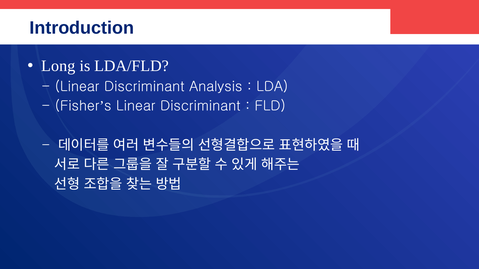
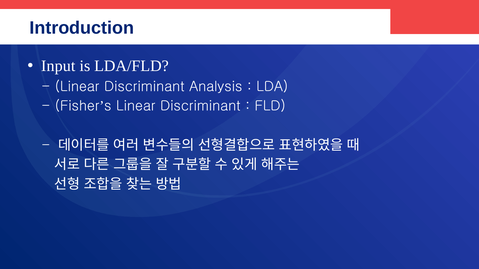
Long: Long -> Input (58, 66)
